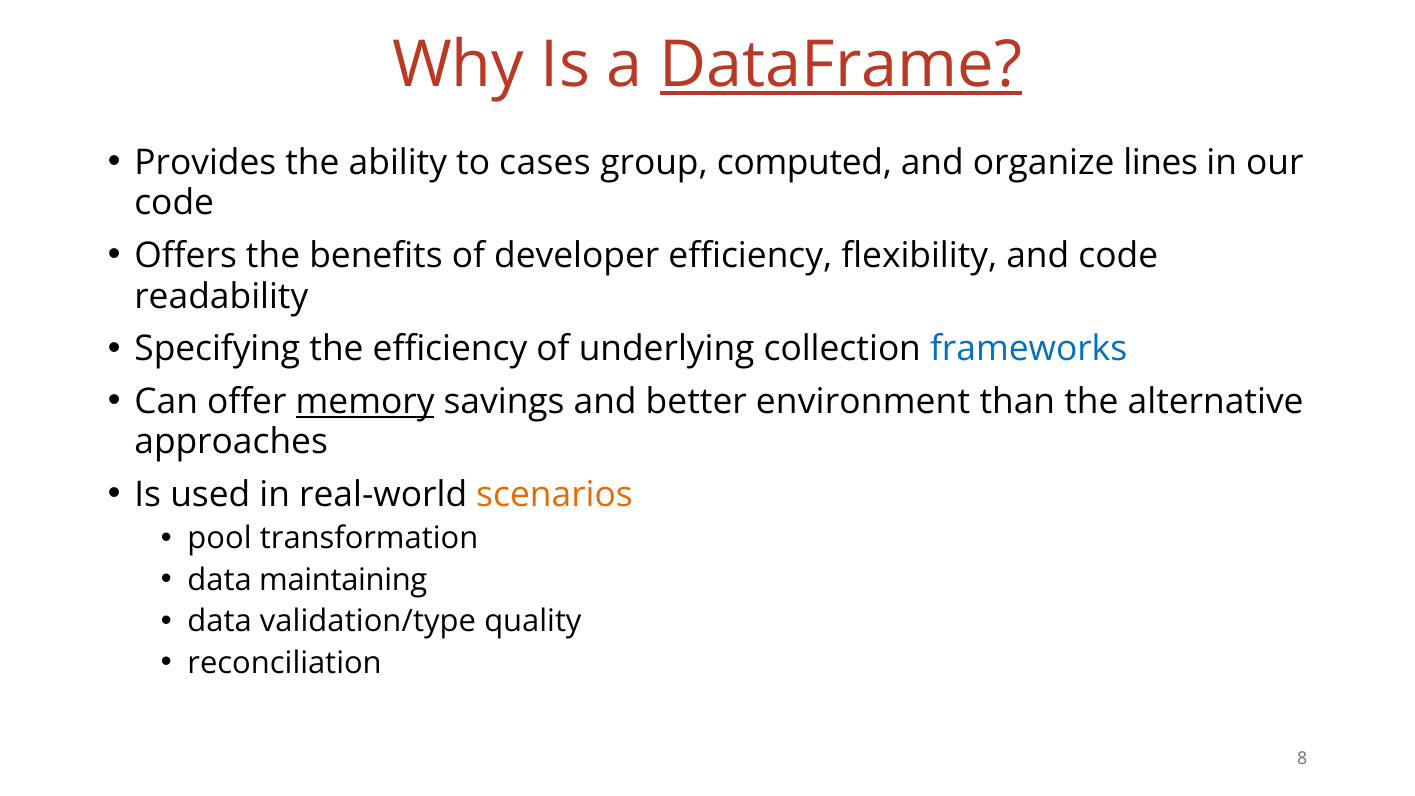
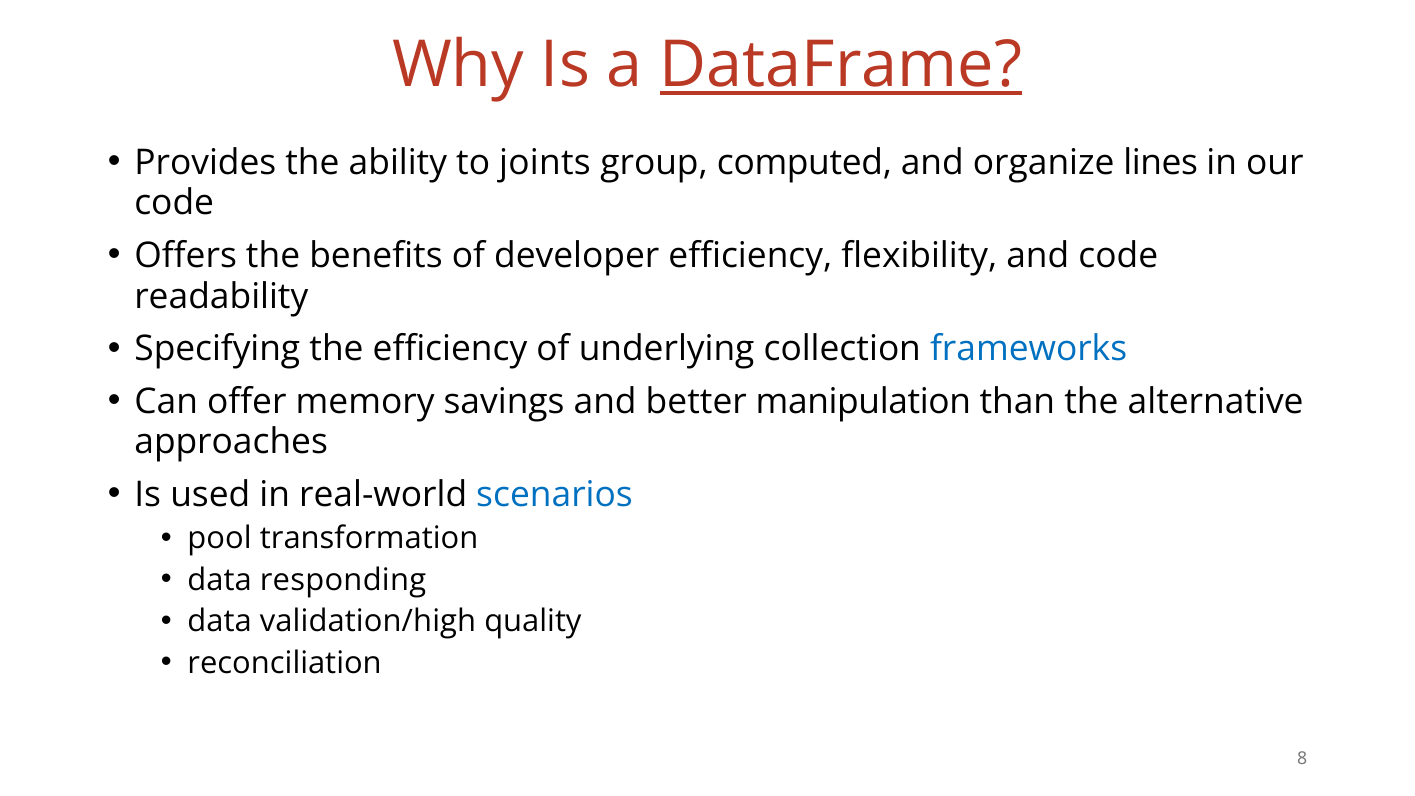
cases: cases -> joints (545, 163)
memory underline: present -> none (365, 402)
environment: environment -> manipulation (863, 402)
scenarios colour: orange -> blue (554, 495)
maintaining: maintaining -> responding (343, 580)
validation/type: validation/type -> validation/high (368, 622)
